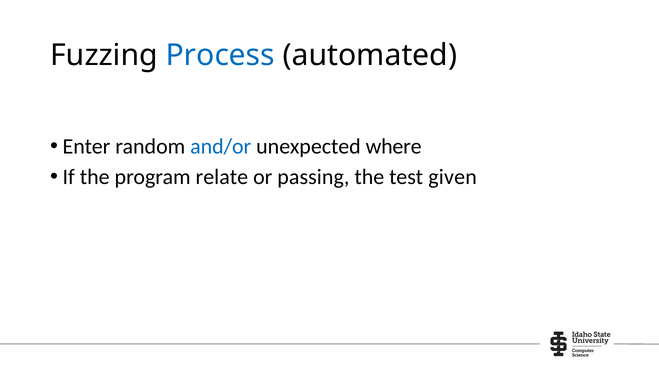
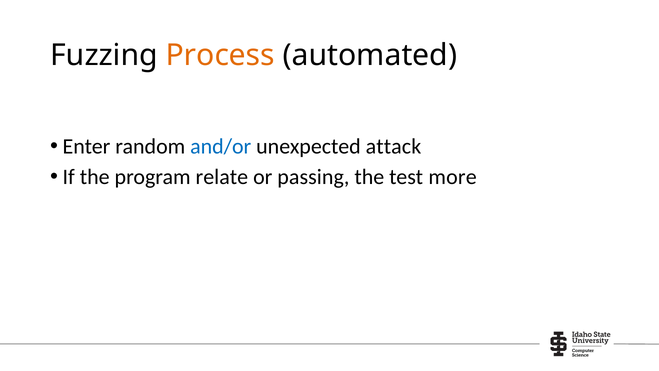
Process colour: blue -> orange (220, 55)
where: where -> attack (393, 146)
given: given -> more (453, 177)
